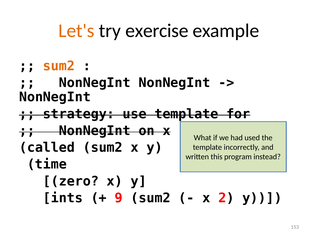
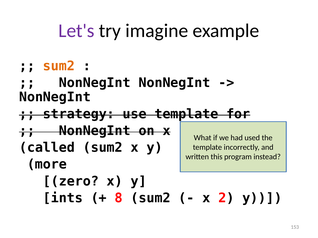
Let's colour: orange -> purple (76, 31)
exercise: exercise -> imagine (157, 31)
time: time -> more (47, 165)
9: 9 -> 8 (119, 198)
